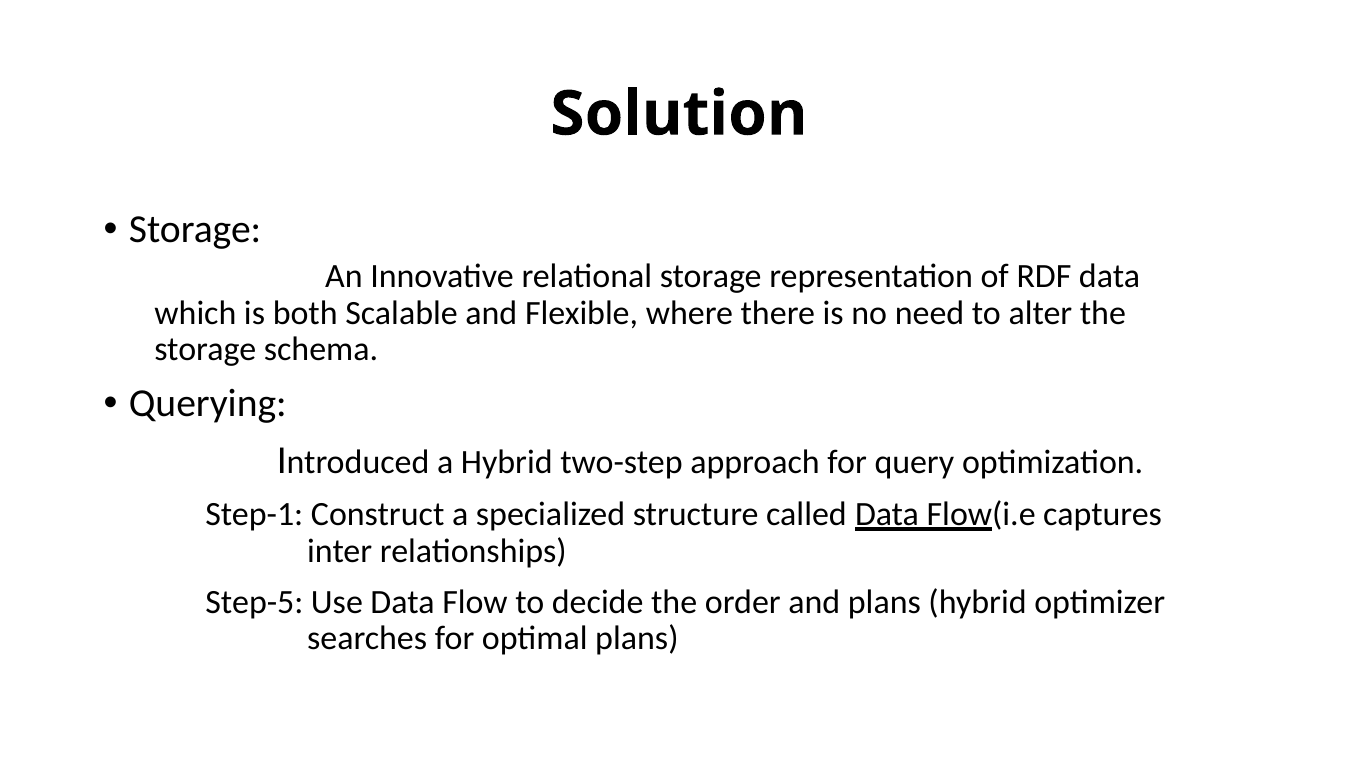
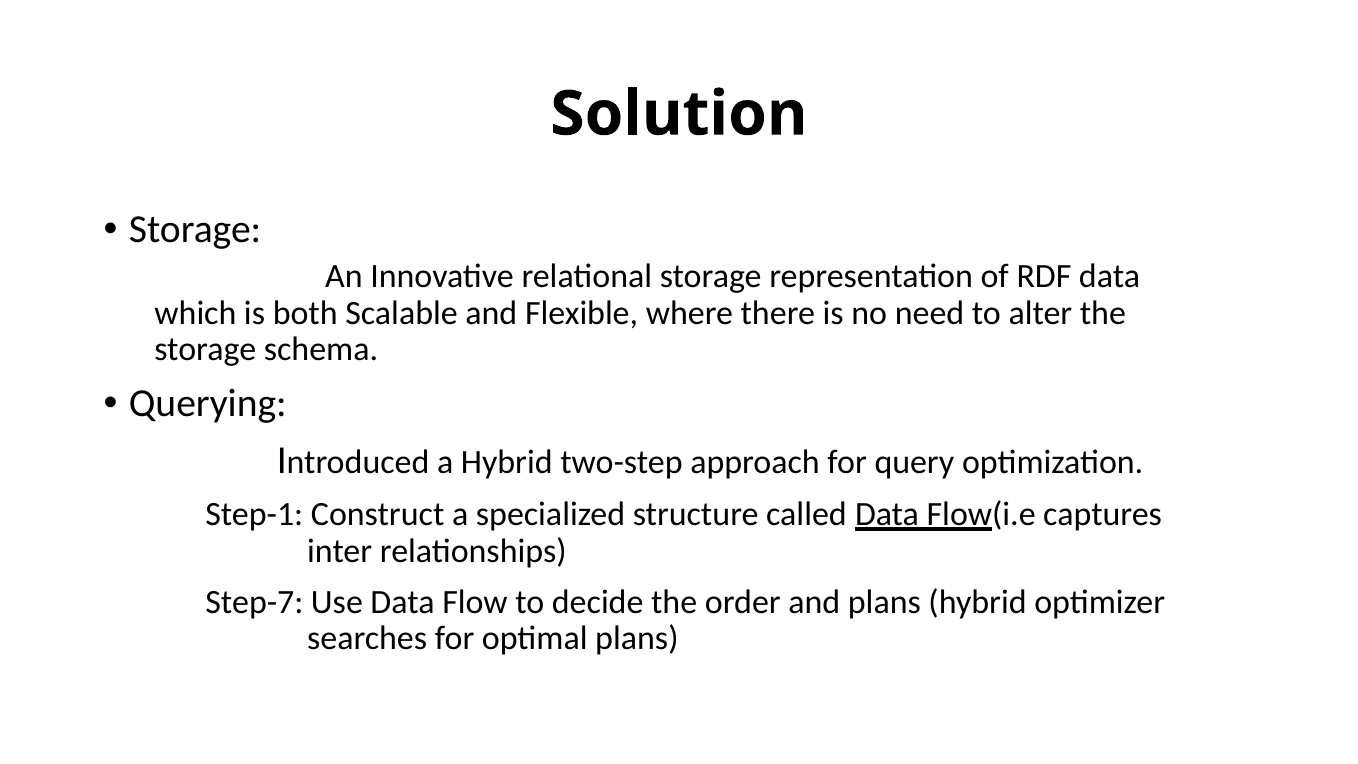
Step-5: Step-5 -> Step-7 (254, 602)
